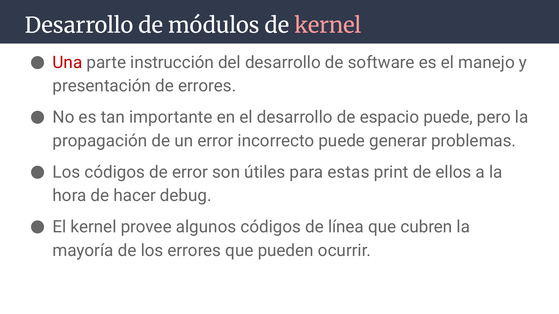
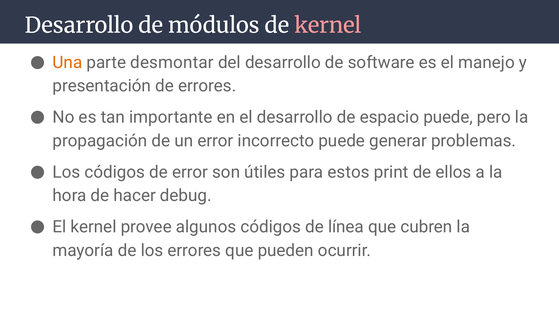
Una colour: red -> orange (67, 63)
instrucción: instrucción -> desmontar (172, 63)
estas: estas -> estos (349, 172)
